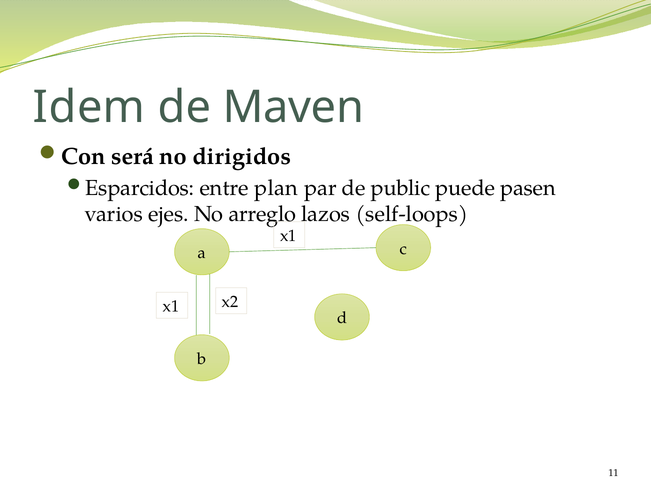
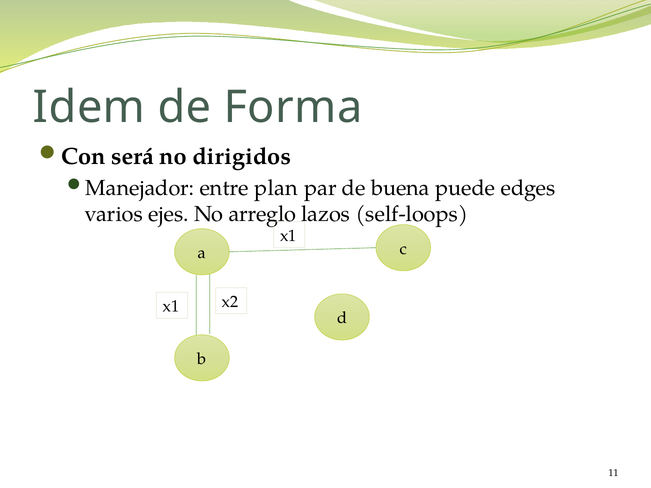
Maven: Maven -> Forma (293, 108)
Esparcidos: Esparcidos -> Manejador (140, 188)
public: public -> buena (400, 188)
pasen: pasen -> edges (528, 188)
